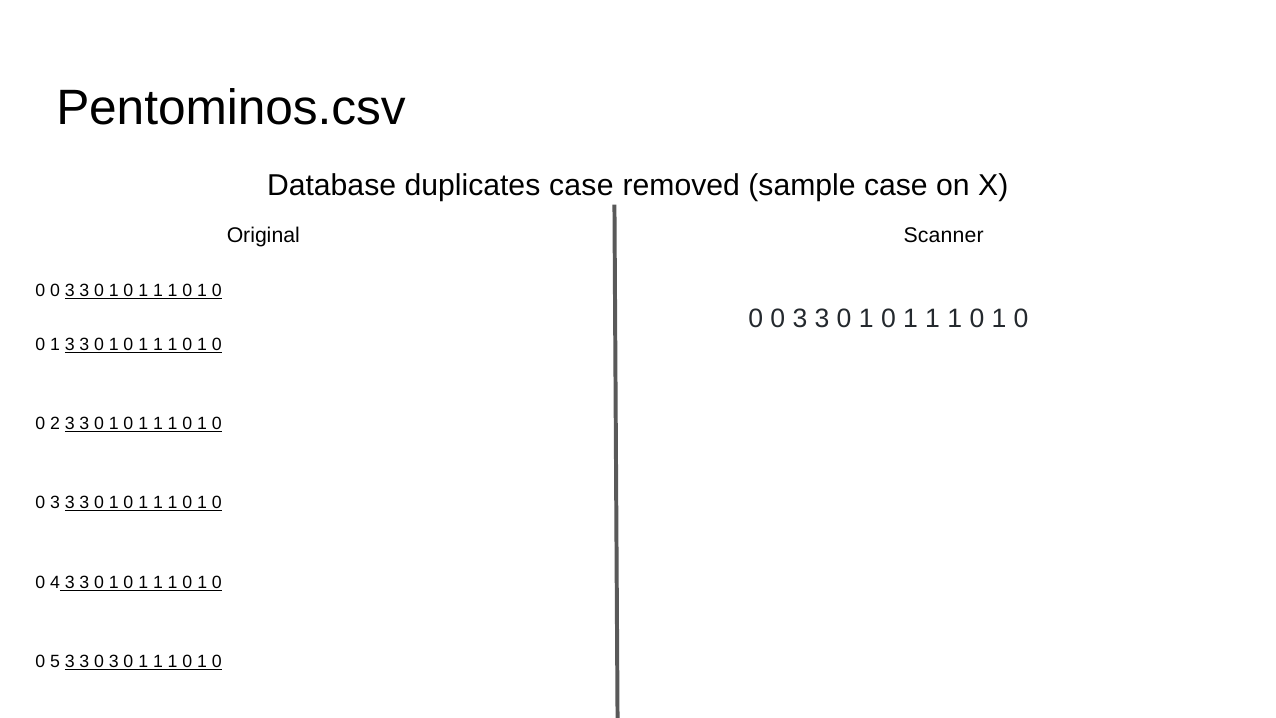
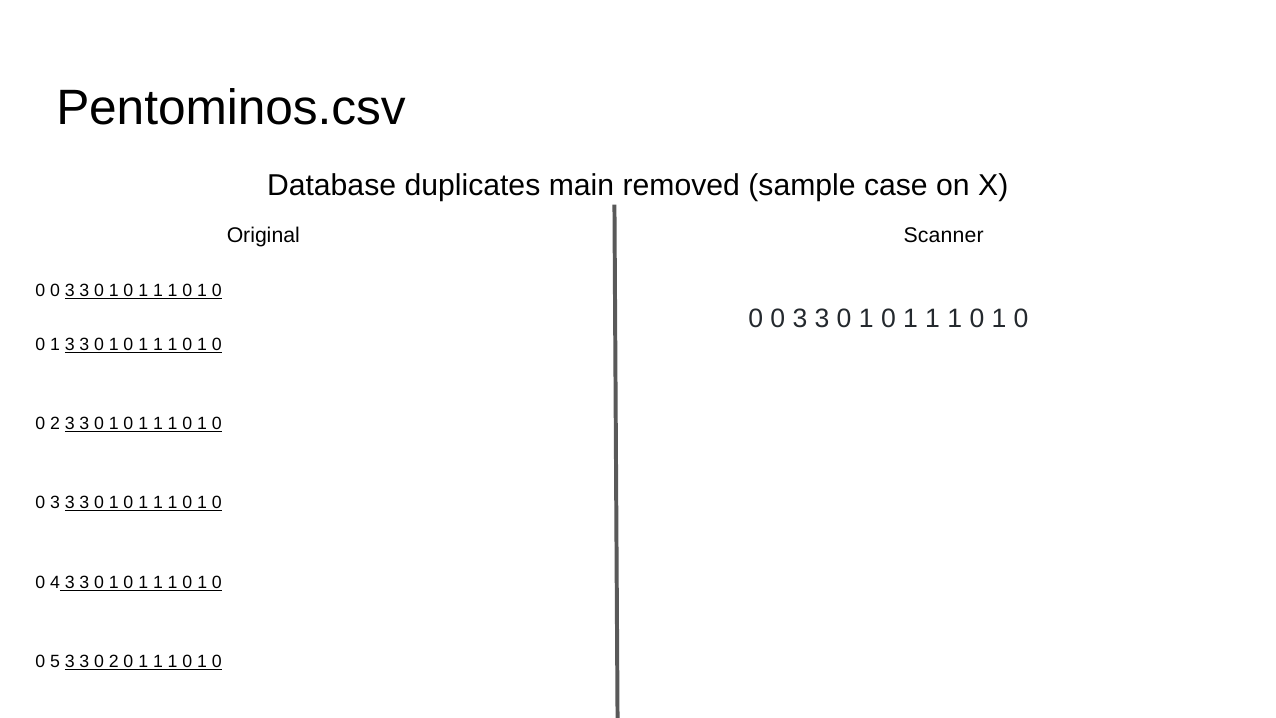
duplicates case: case -> main (581, 186)
3 0 3: 3 -> 2 (114, 662)
